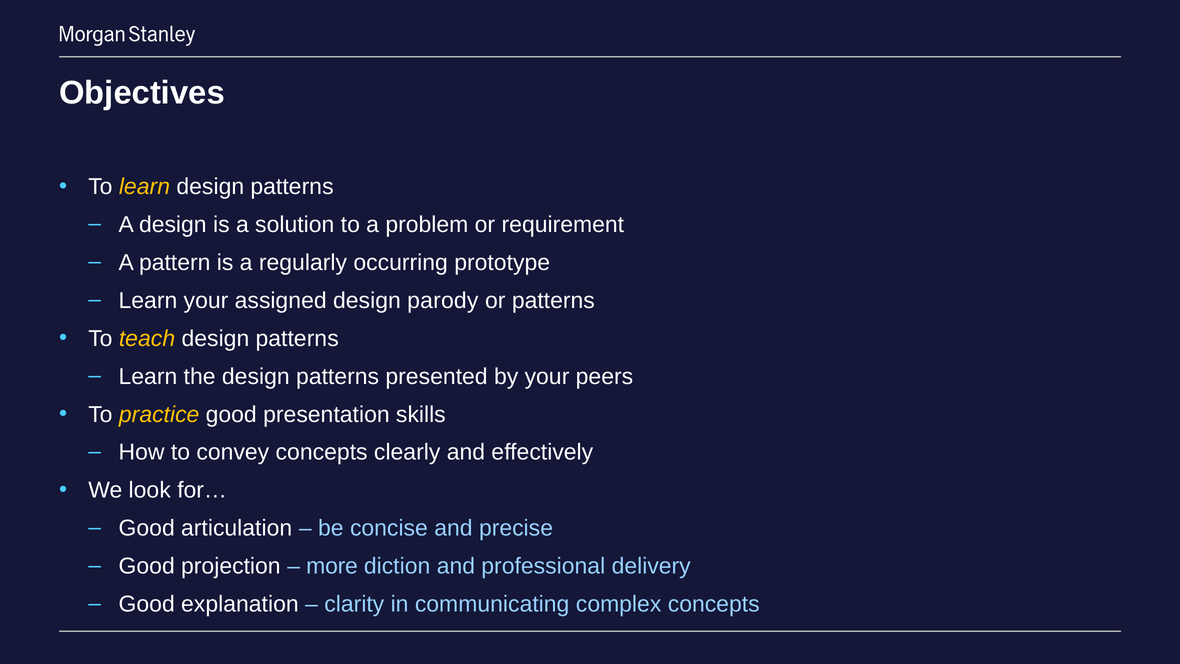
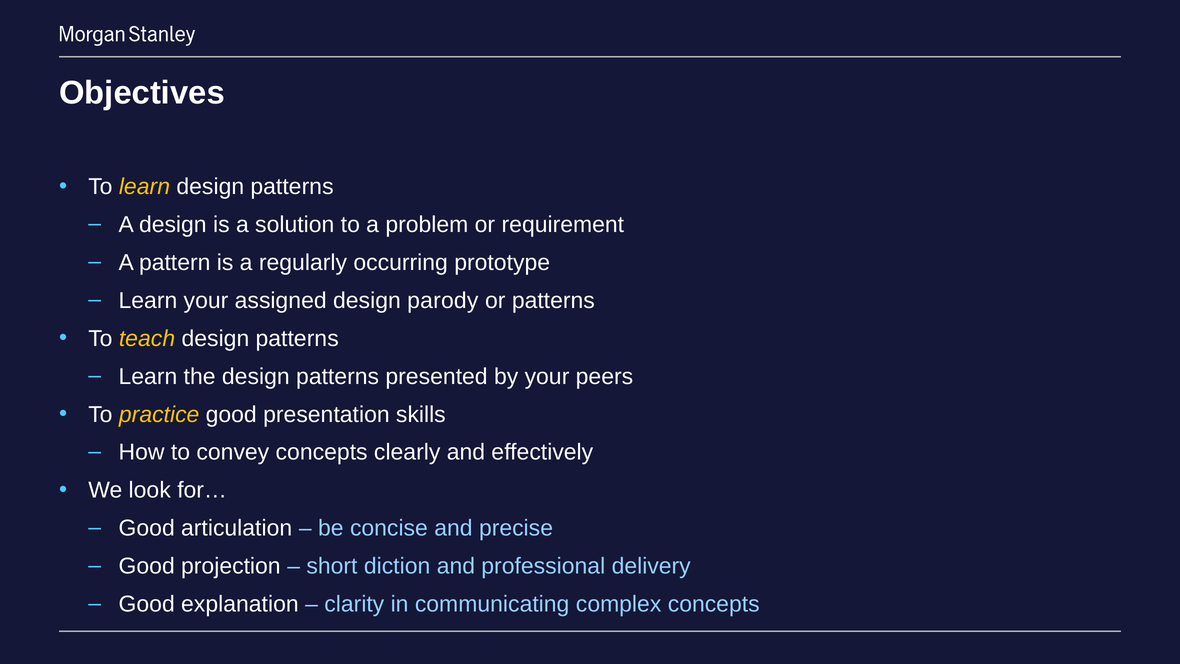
more: more -> short (332, 566)
